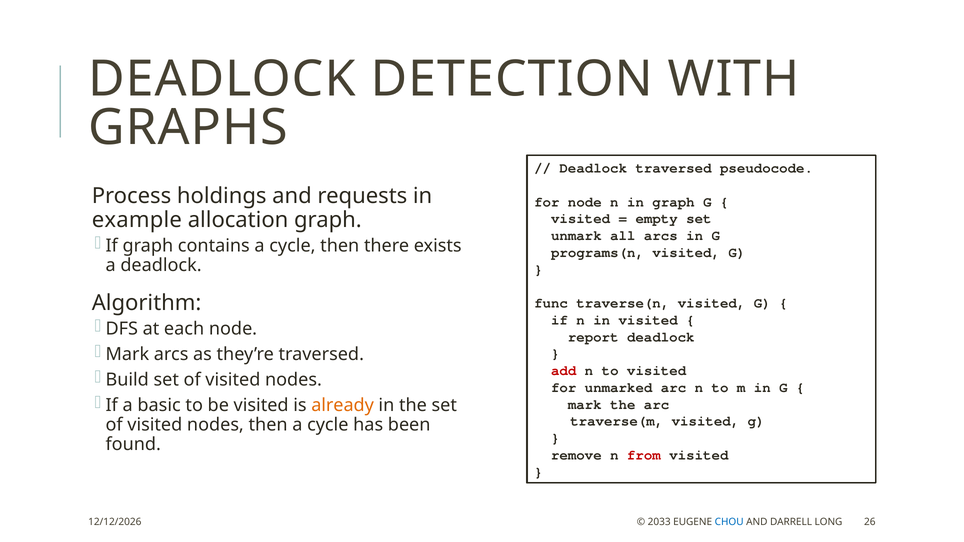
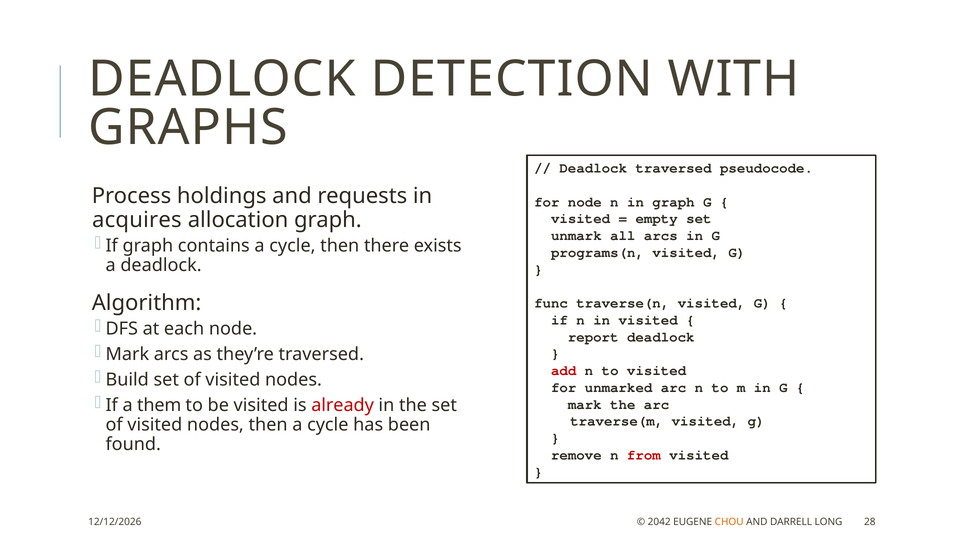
example: example -> acquires (137, 220)
basic: basic -> them (159, 405)
already colour: orange -> red (343, 405)
2033: 2033 -> 2042 (659, 522)
CHOU colour: blue -> orange (729, 522)
26: 26 -> 28 (870, 522)
